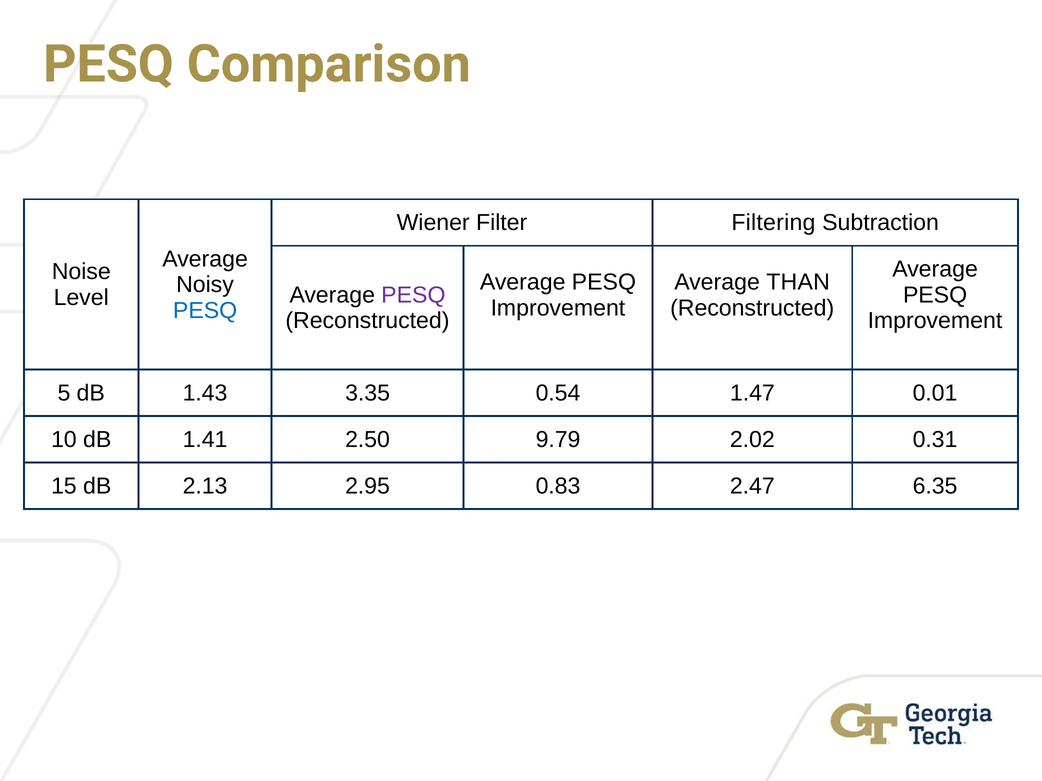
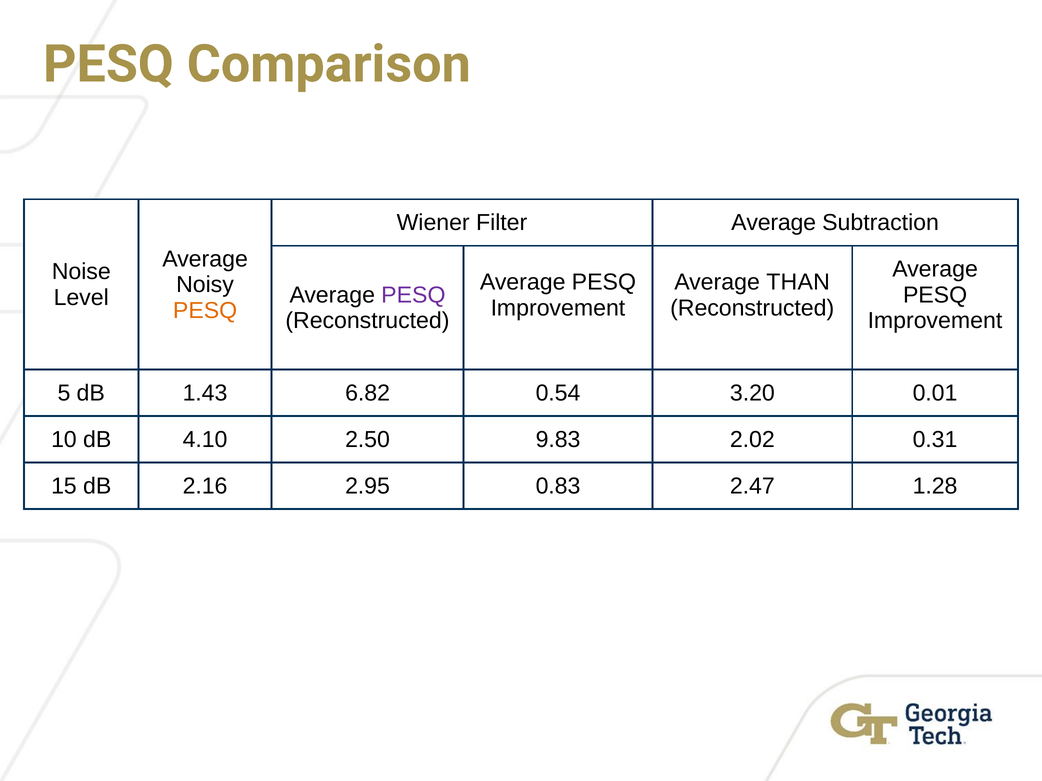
Filter Filtering: Filtering -> Average (774, 223)
PESQ colour: blue -> orange (205, 311)
3.35: 3.35 -> 6.82 (368, 393)
1.47: 1.47 -> 3.20 (752, 393)
1.41: 1.41 -> 4.10 (205, 440)
9.79: 9.79 -> 9.83 (558, 440)
2.13: 2.13 -> 2.16 (205, 486)
6.35: 6.35 -> 1.28 (935, 486)
